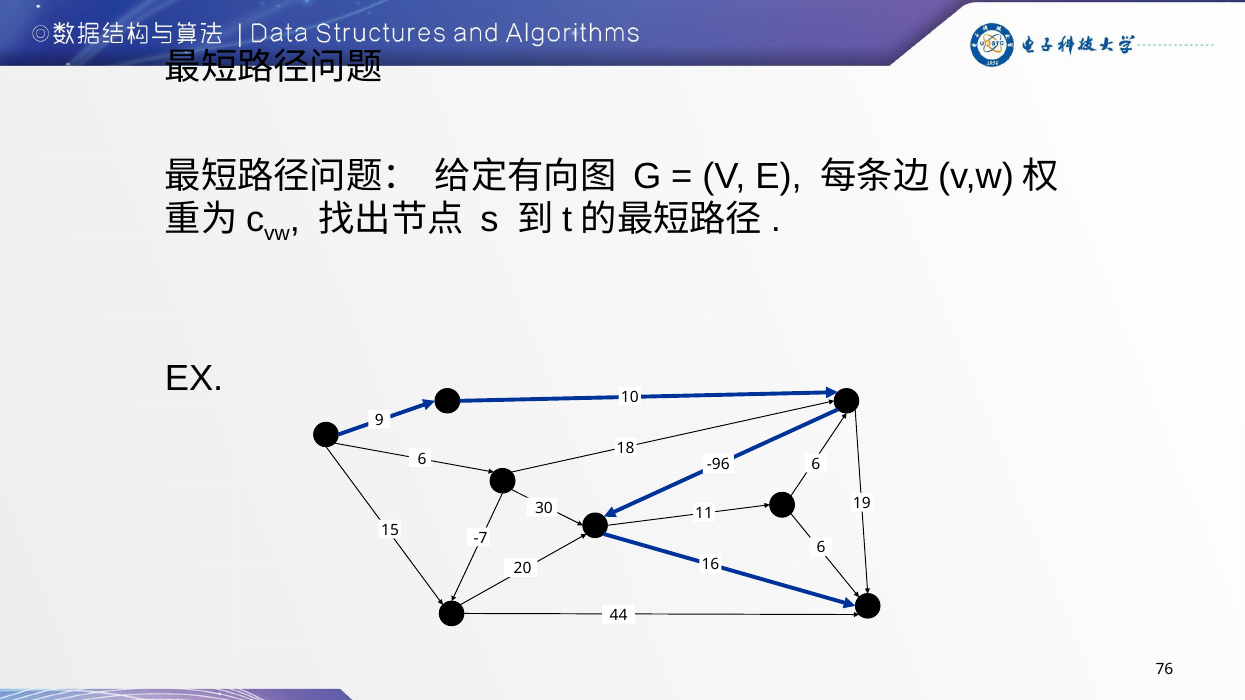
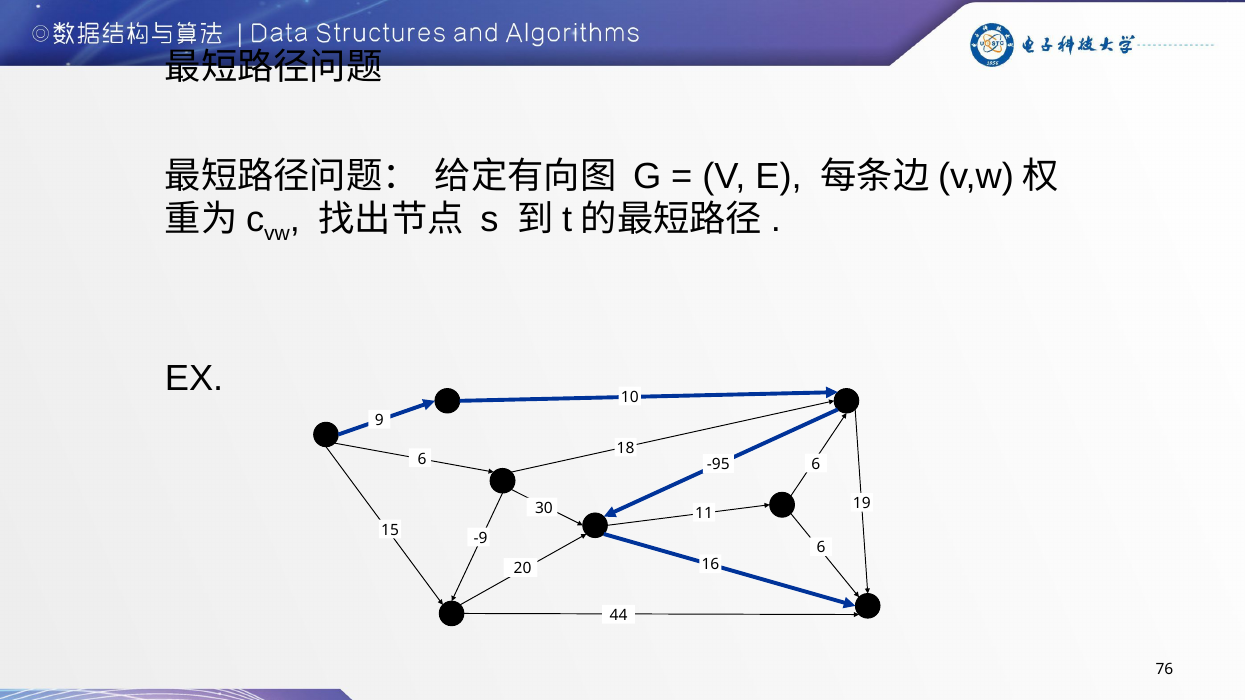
-96: -96 -> -95 (718, 465)
-7: -7 -> -9 (481, 538)
